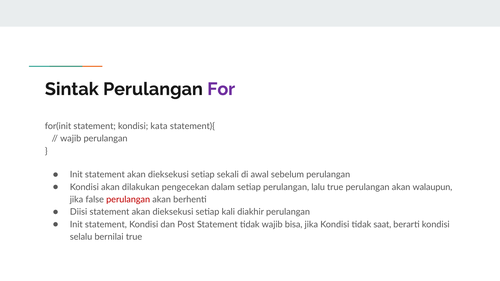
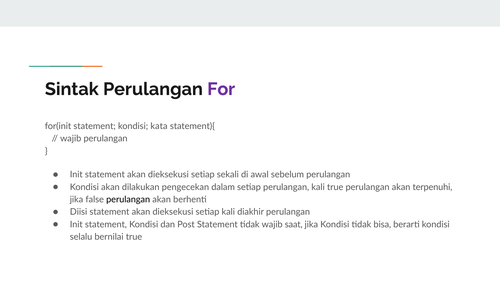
perulangan lalu: lalu -> kali (318, 187)
walaupun: walaupun -> terpenuhi (432, 187)
perulangan colour: red -> black (128, 200)
bisa: bisa -> saat (294, 225)
saat: saat -> bisa (382, 225)
